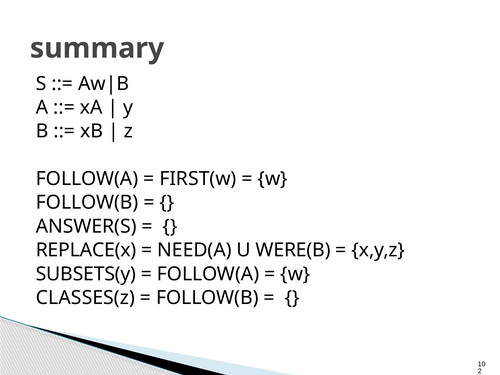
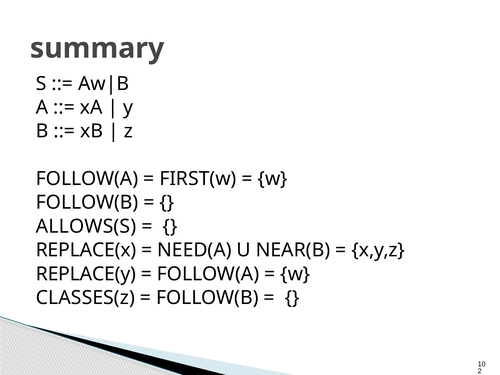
ANSWER(S: ANSWER(S -> ALLOWS(S (86, 226)
WERE(B: WERE(B -> NEAR(B (293, 250)
SUBSETS(y: SUBSETS(y -> REPLACE(y (86, 274)
